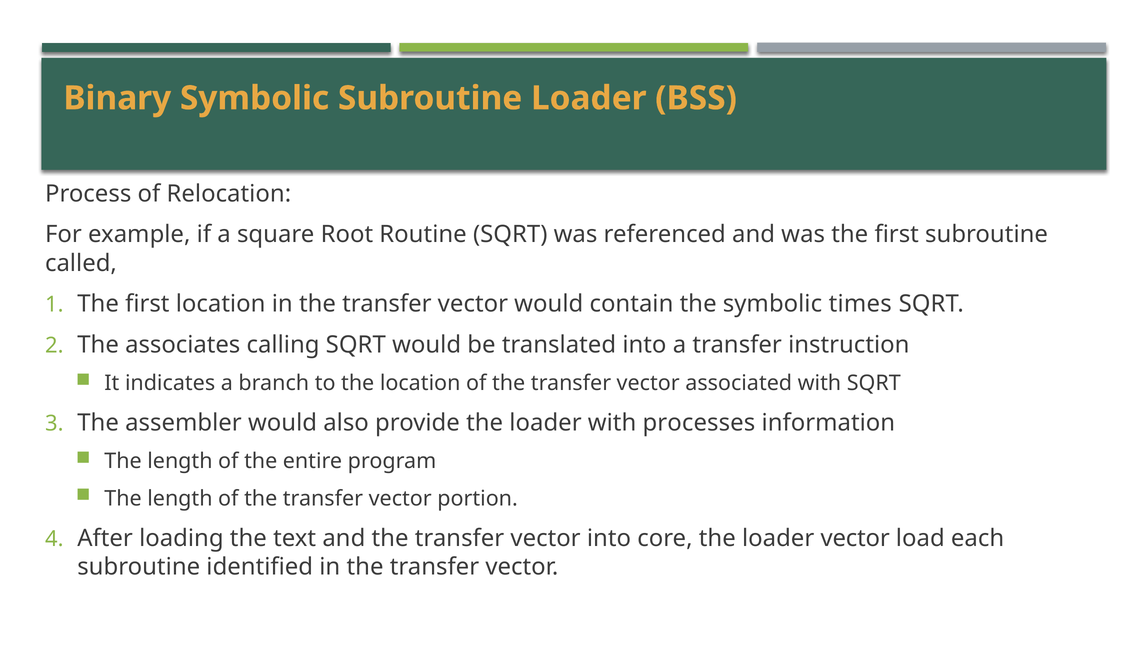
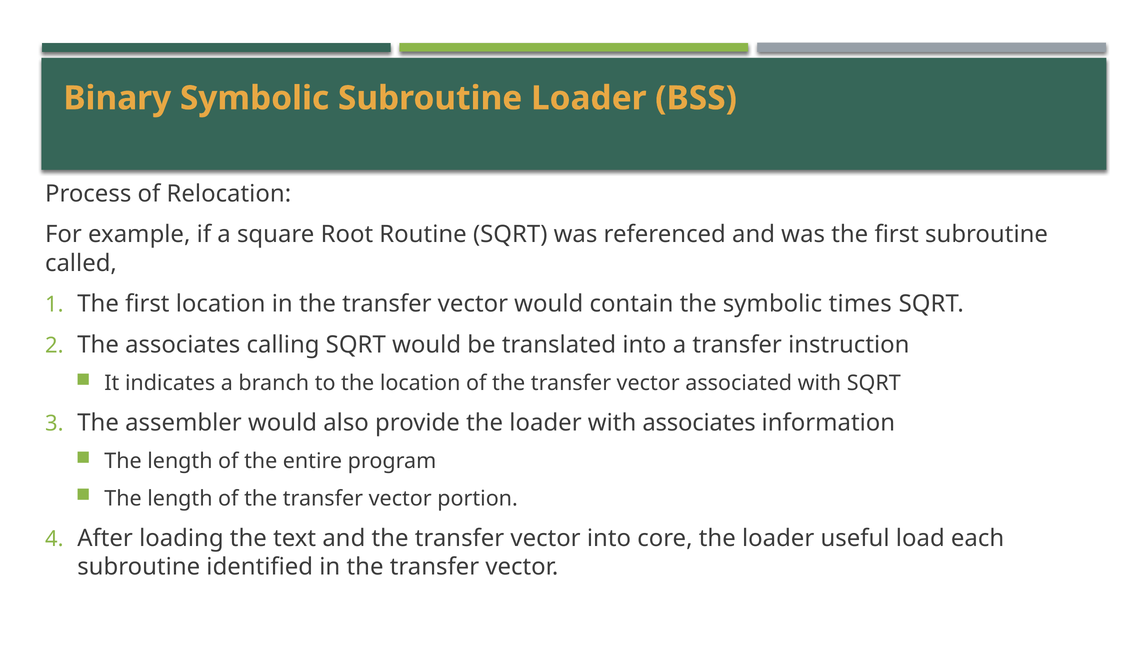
with processes: processes -> associates (699, 423)
loader vector: vector -> useful (855, 538)
